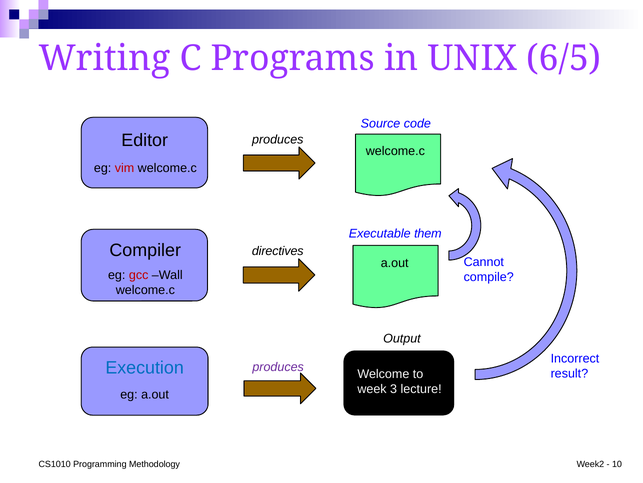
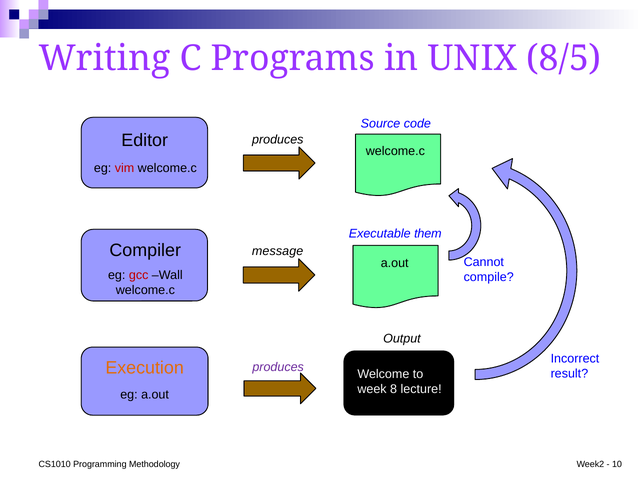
6/5: 6/5 -> 8/5 (564, 58)
directives: directives -> message (278, 251)
Execution colour: blue -> orange (145, 367)
3: 3 -> 8 (394, 388)
